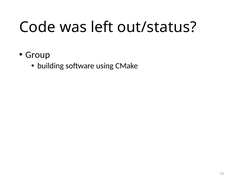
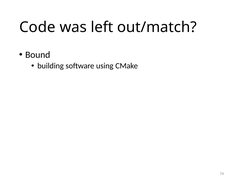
out/status: out/status -> out/match (157, 27)
Group: Group -> Bound (38, 55)
